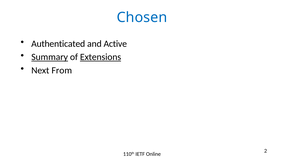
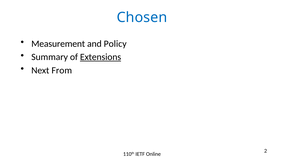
Authenticated: Authenticated -> Measurement (58, 44)
Active: Active -> Policy (115, 44)
Summary underline: present -> none (50, 57)
